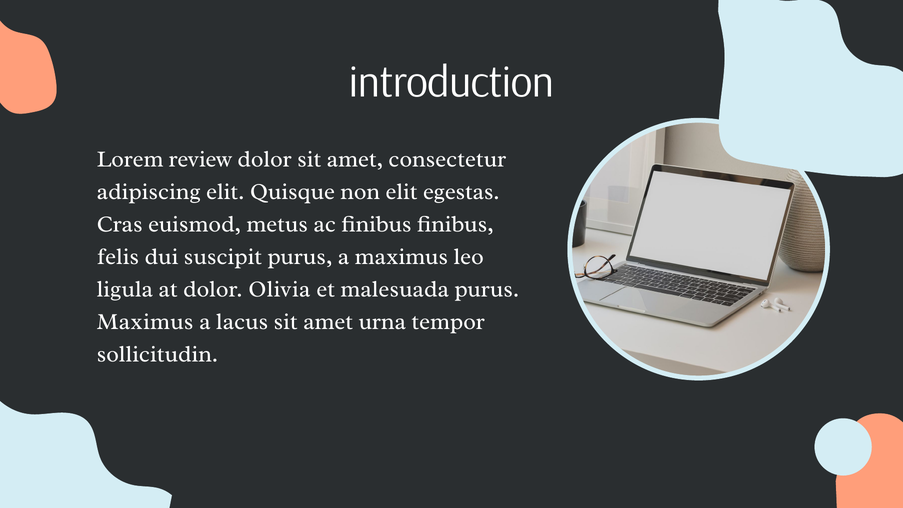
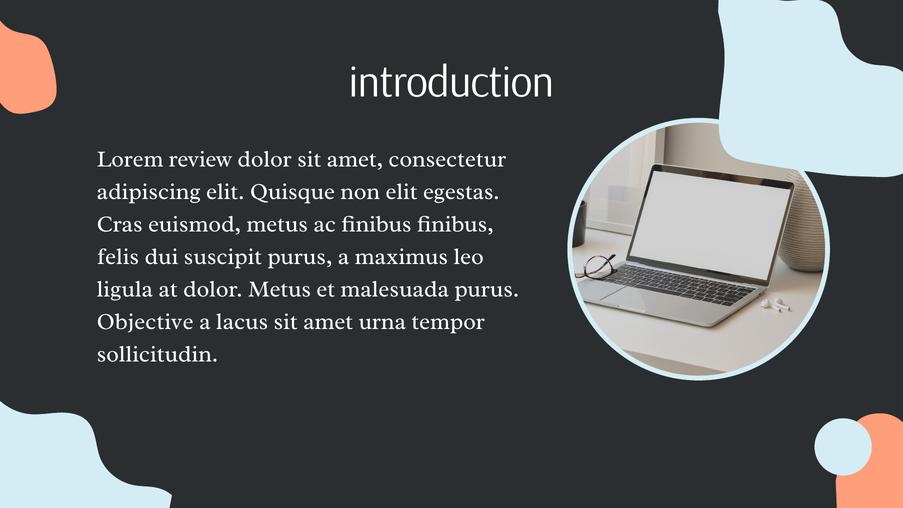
dolor Olivia: Olivia -> Metus (280, 289)
Maximus: Maximus -> Objective (145, 322)
